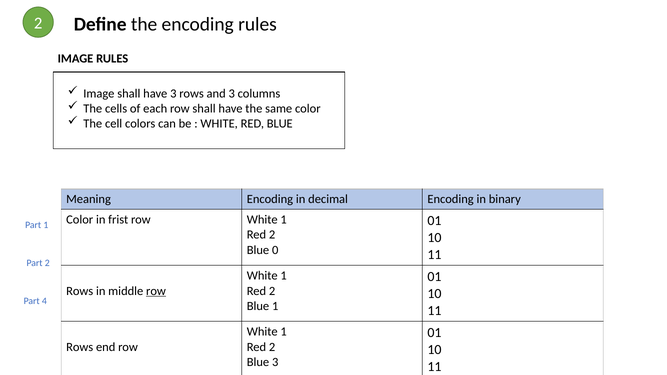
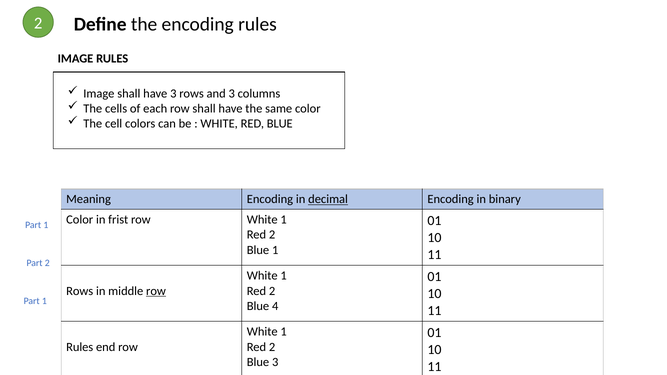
decimal underline: none -> present (328, 199)
Blue 0: 0 -> 1 (275, 250)
4: 4 -> 1 (44, 301)
Blue 1: 1 -> 4 (275, 306)
Rows: Rows -> Rules (80, 347)
